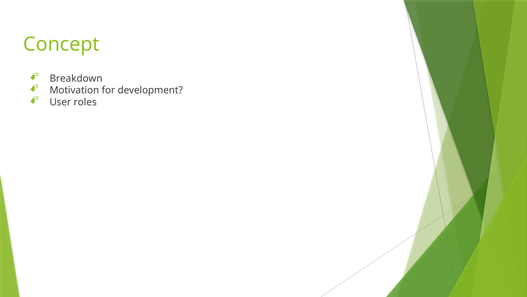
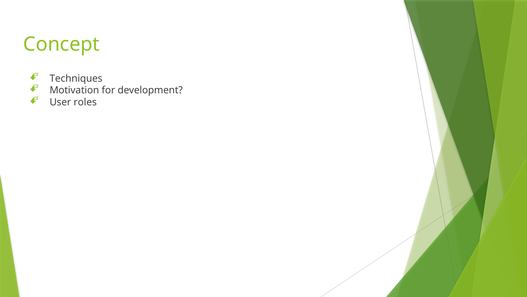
Breakdown: Breakdown -> Techniques (76, 78)
